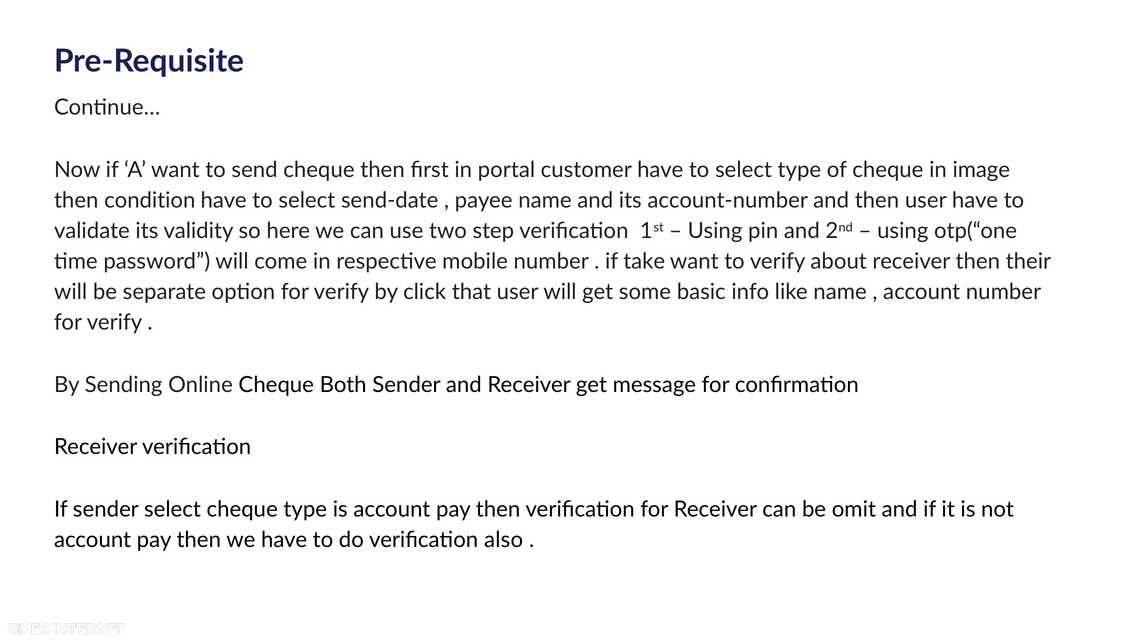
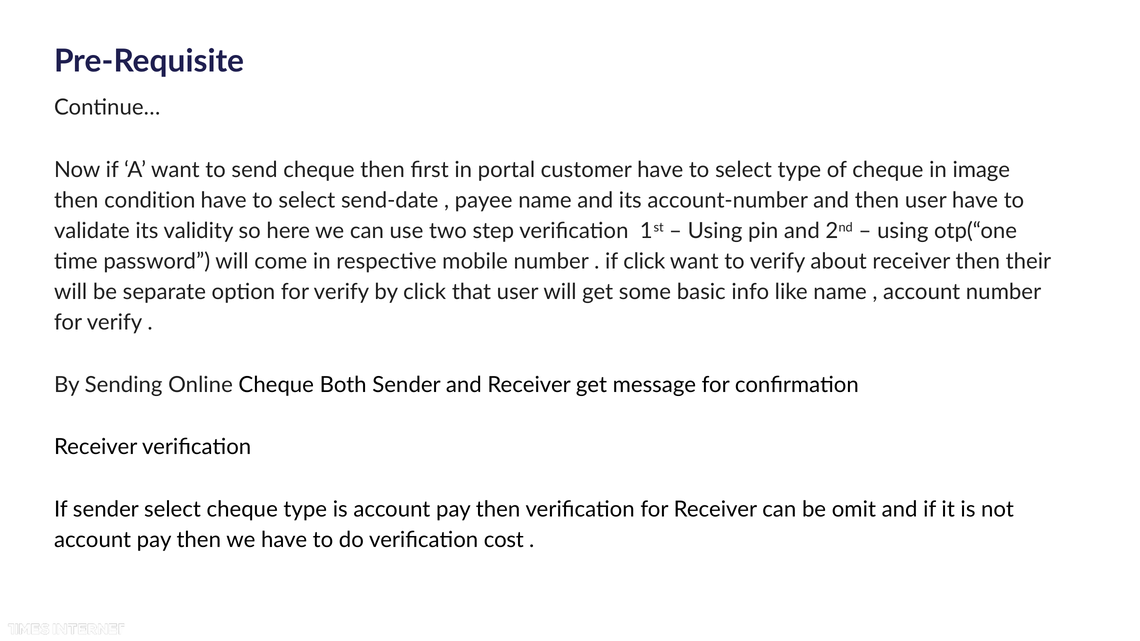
if take: take -> click (644, 262)
also: also -> cost (504, 540)
